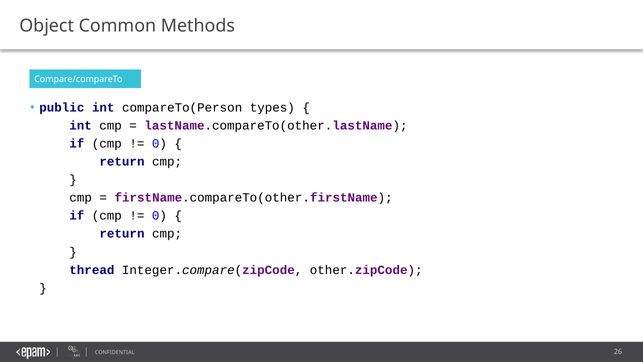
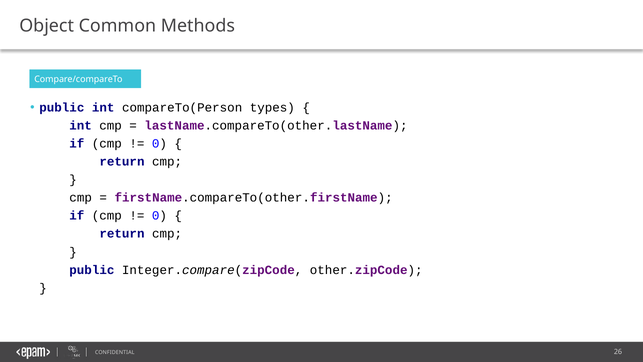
thread: thread -> public (92, 270)
